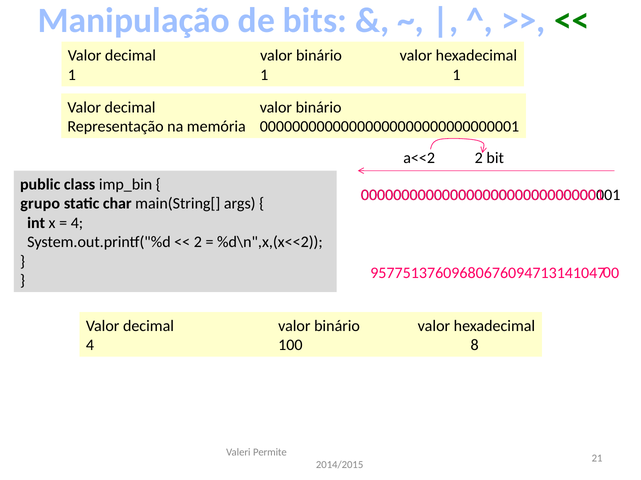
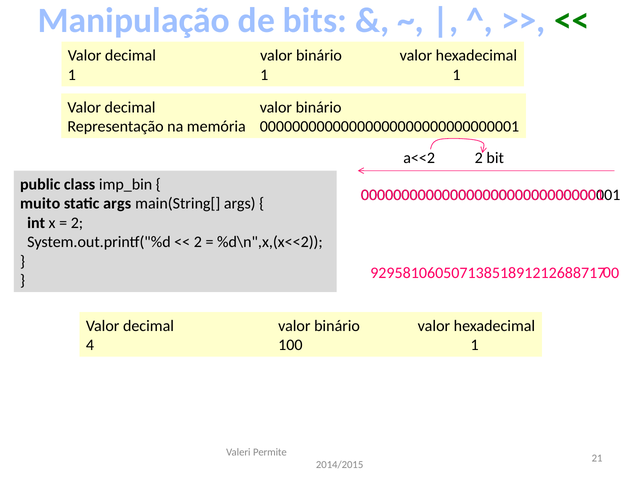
grupo: grupo -> muito (40, 204)
static char: char -> args (117, 204)
4: 4 -> 2 (77, 223)
95775137609680676094713141047: 95775137609680676094713141047 -> 92958106050713851891212688717 (488, 273)
100 8: 8 -> 1 (475, 346)
